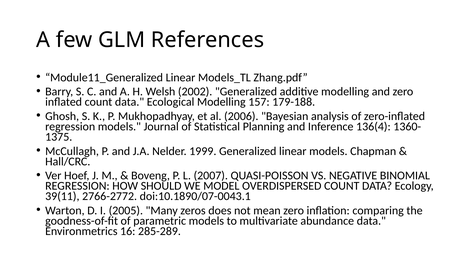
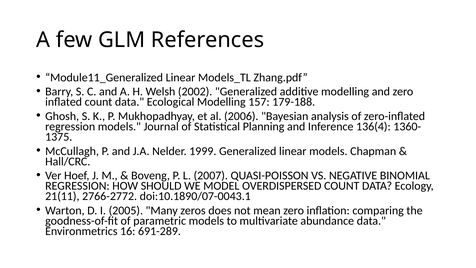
39(11: 39(11 -> 21(11 (62, 196)
285-289: 285-289 -> 691-289 (159, 231)
